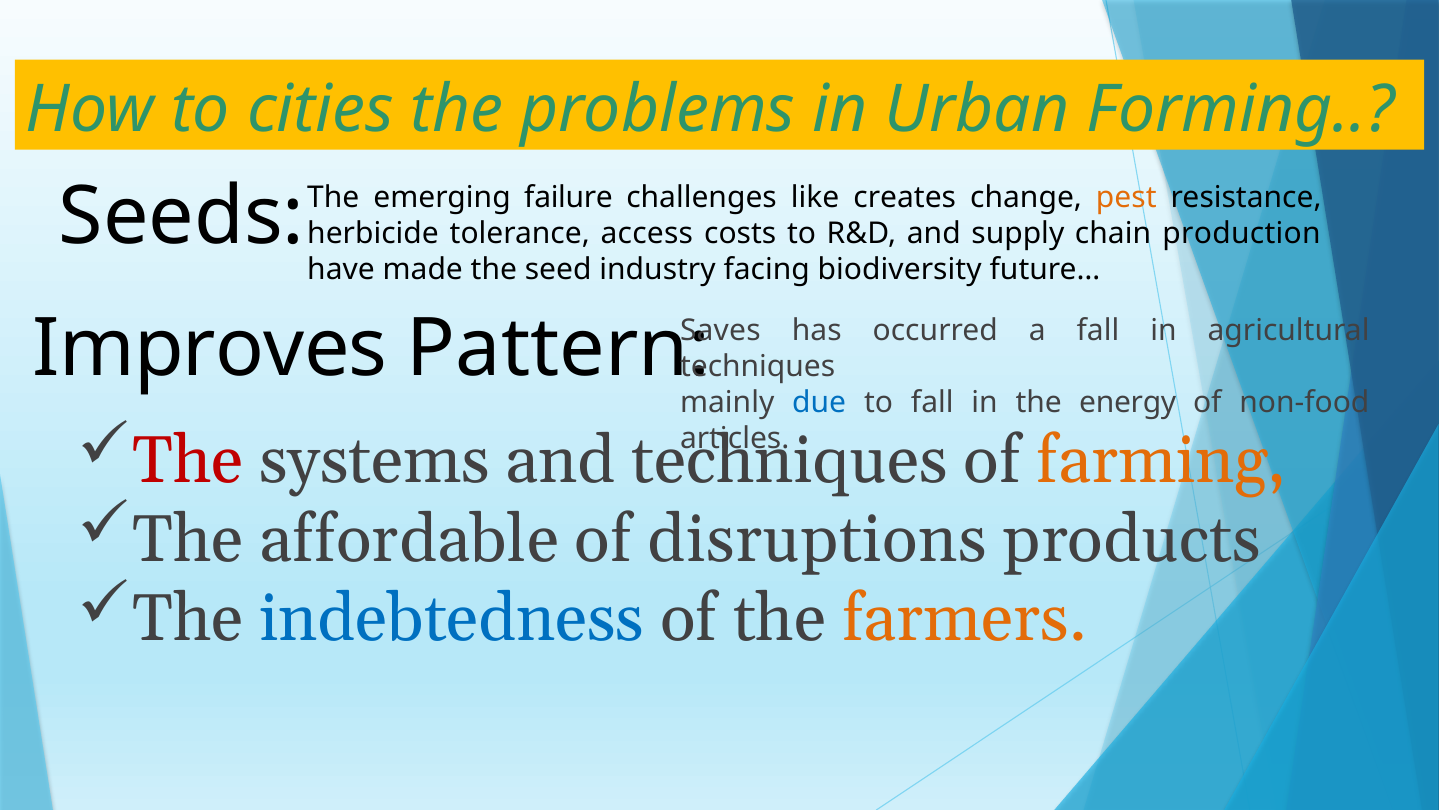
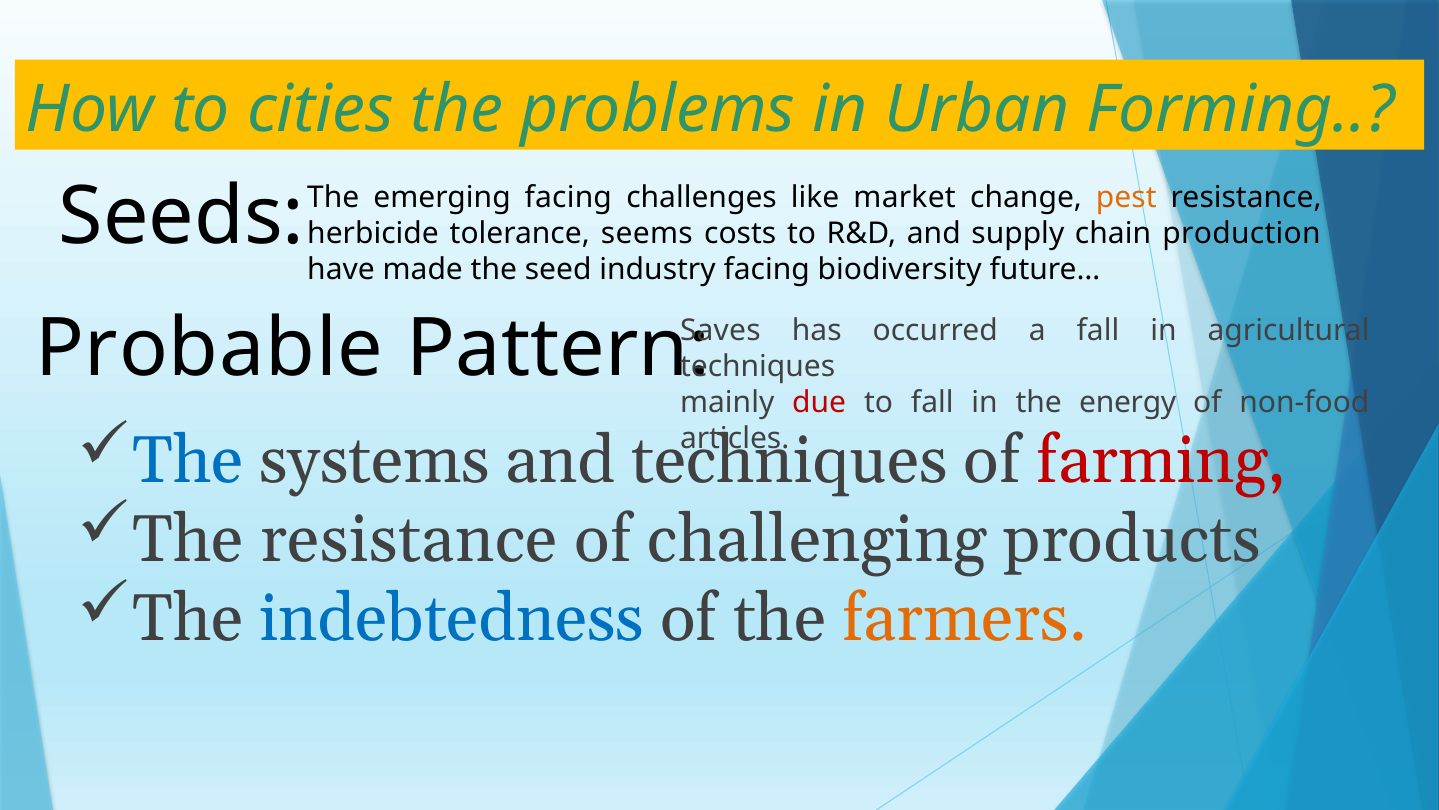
emerging failure: failure -> facing (568, 197)
creates: creates -> market (905, 197)
access: access -> seems (647, 233)
Improves: Improves -> Probable (209, 349)
due colour: blue -> red (819, 402)
The colour: red -> blue (188, 460)
farming colour: orange -> red (1162, 460)
The affordable: affordable -> resistance (409, 539)
disruptions: disruptions -> challenging (817, 539)
